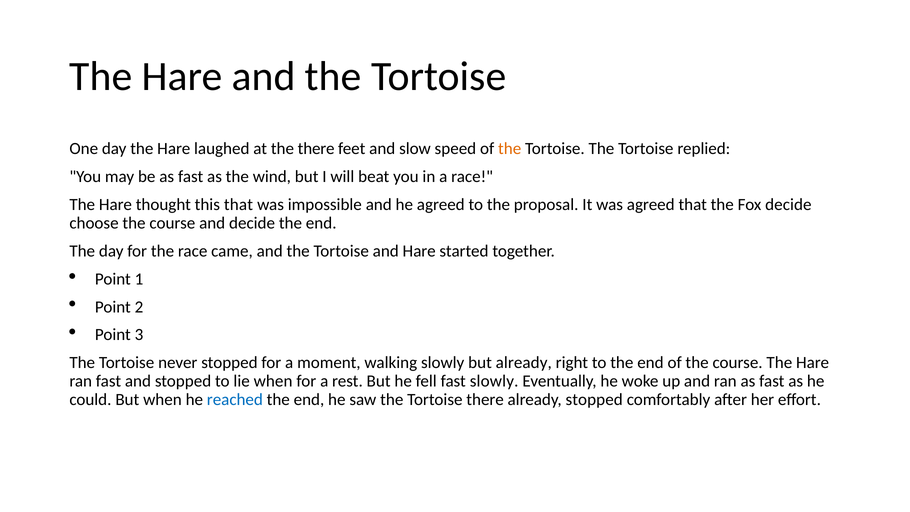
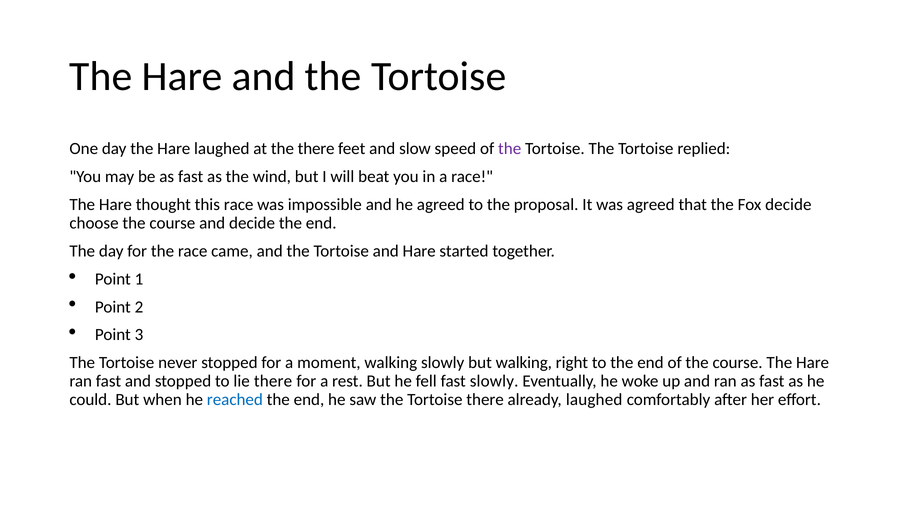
the colour: orange -> purple (510, 149)
this that: that -> race (239, 205)
but already: already -> walking (524, 363)
lie when: when -> there (273, 381)
already stopped: stopped -> laughed (594, 400)
